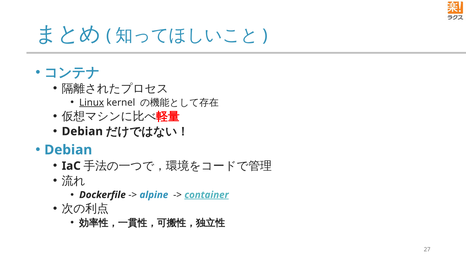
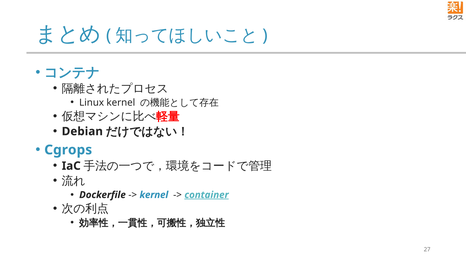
Linux underline: present -> none (92, 103)
Debian: Debian -> Cgrops (68, 150)
alpine: alpine -> kernel (154, 195)
